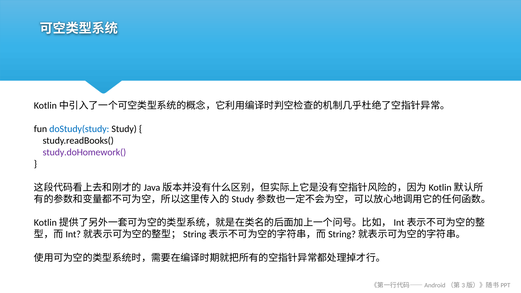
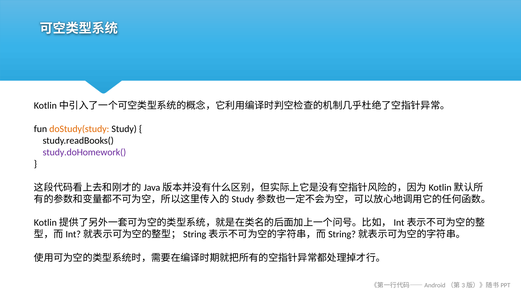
doStudy(study colour: blue -> orange (79, 129)
